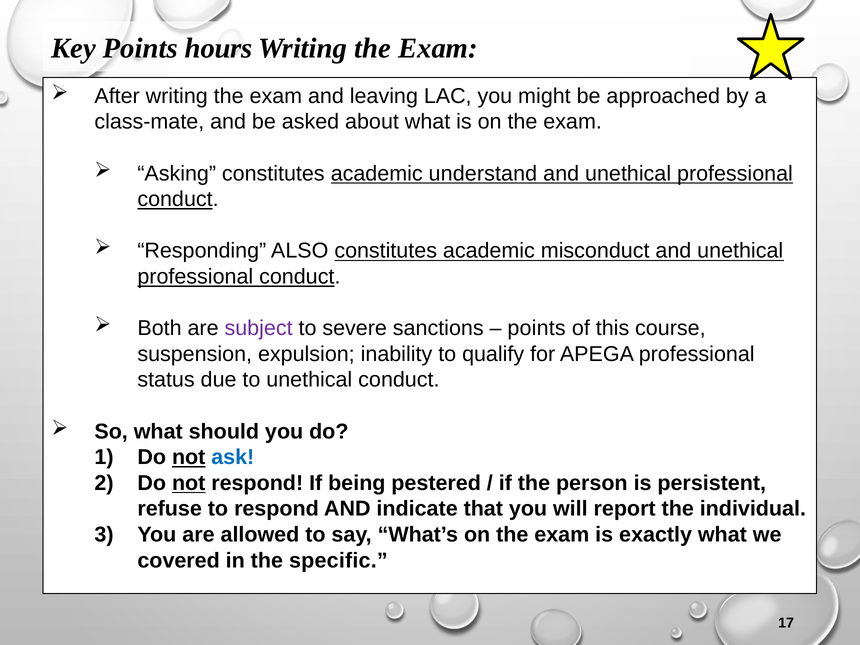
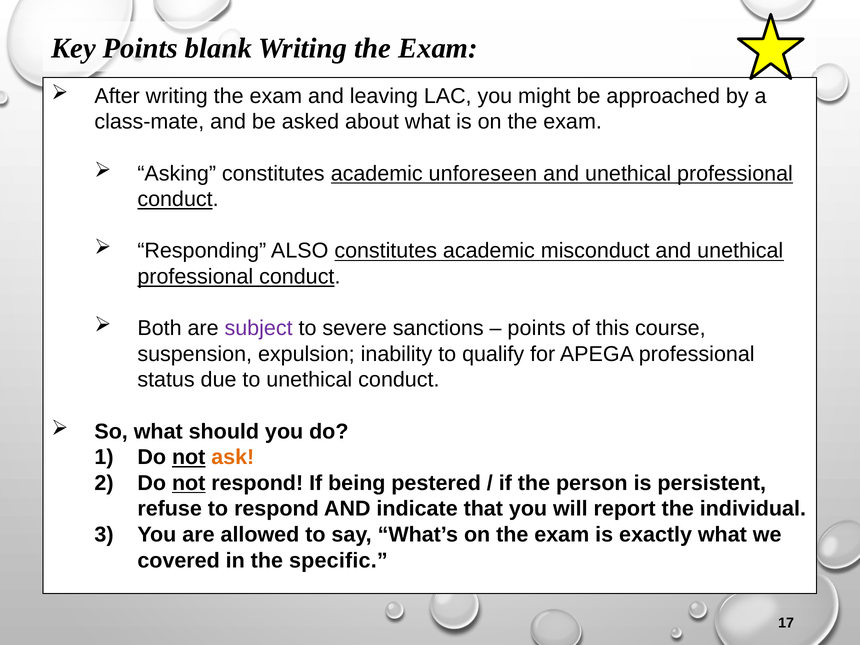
hours: hours -> blank (218, 48)
understand: understand -> unforeseen (483, 173)
ask colour: blue -> orange (233, 457)
